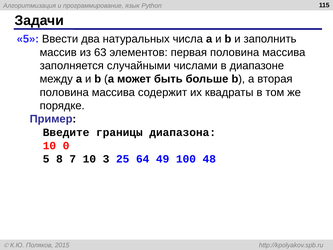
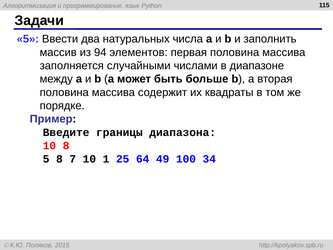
63: 63 -> 94 (100, 52)
10 0: 0 -> 8 (66, 146)
3: 3 -> 1 (106, 159)
48: 48 -> 34 (209, 159)
